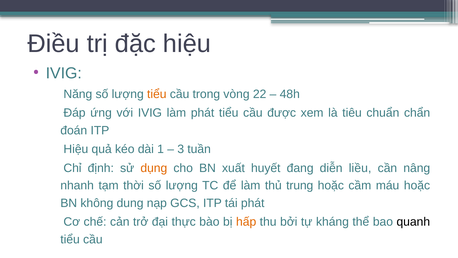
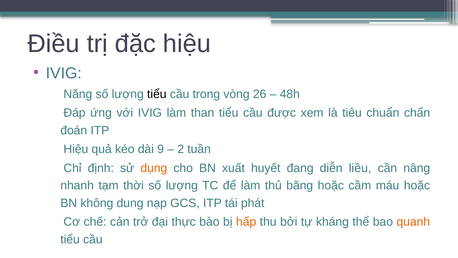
tiểu colour: orange -> black (157, 94)
22: 22 -> 26 (260, 94)
làm phát: phát -> than (203, 113)
1: 1 -> 9 (161, 149)
3: 3 -> 2 (181, 149)
trung: trung -> băng (300, 185)
quanh colour: black -> orange (413, 222)
